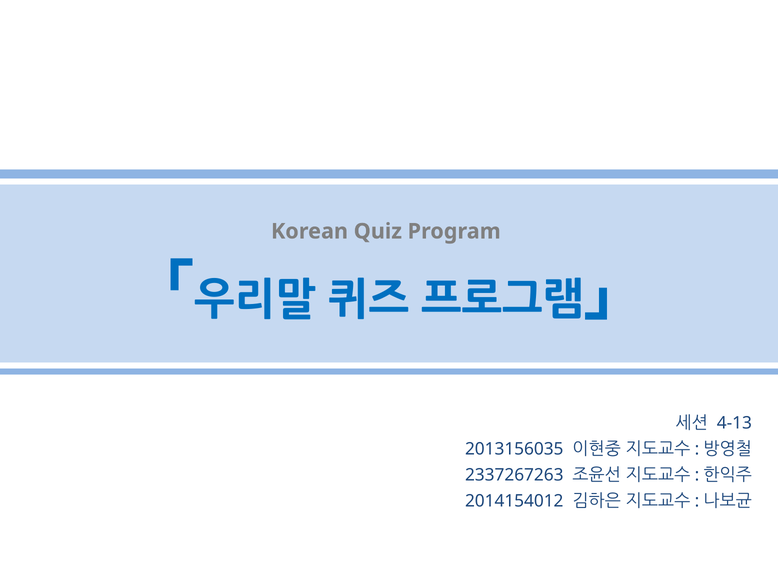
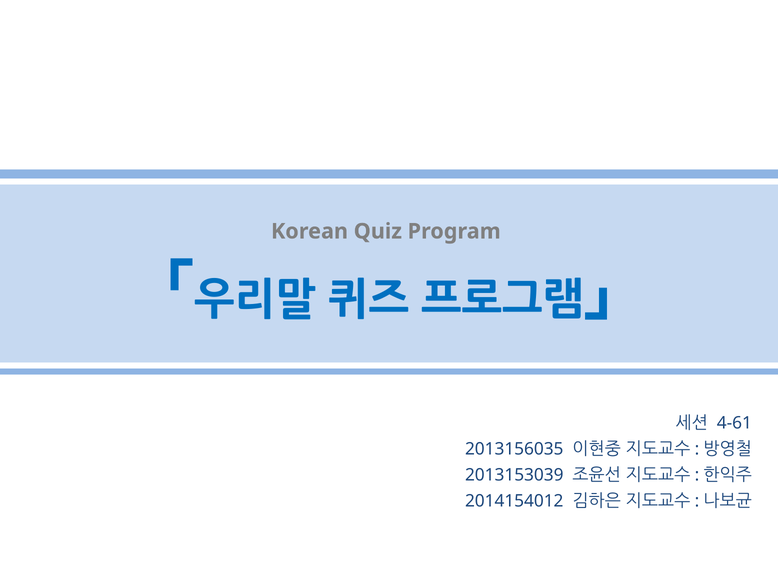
4-13: 4-13 -> 4-61 (734, 423)
2337267263: 2337267263 -> 2013153039 (514, 475)
